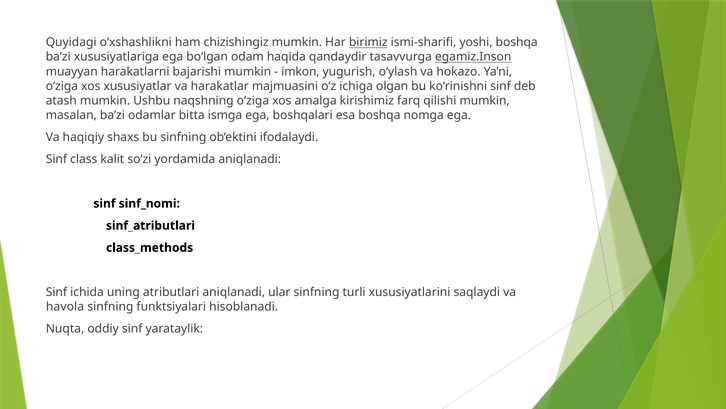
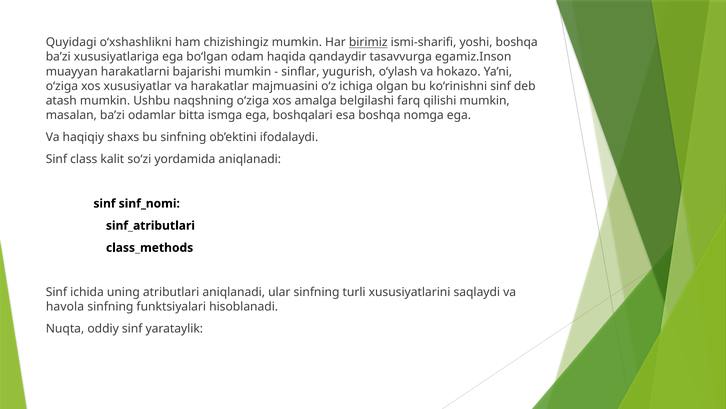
egamiz.Inson underline: present -> none (473, 57)
imkon: imkon -> sinflar (300, 71)
kirishimiz: kirishimiz -> belgilashi (367, 100)
